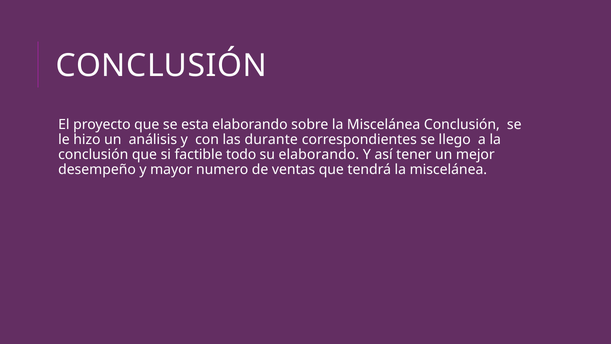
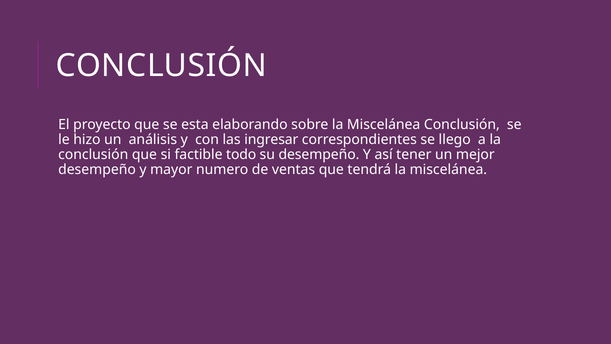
durante: durante -> ingresar (271, 139)
su elaborando: elaborando -> desempeño (319, 155)
